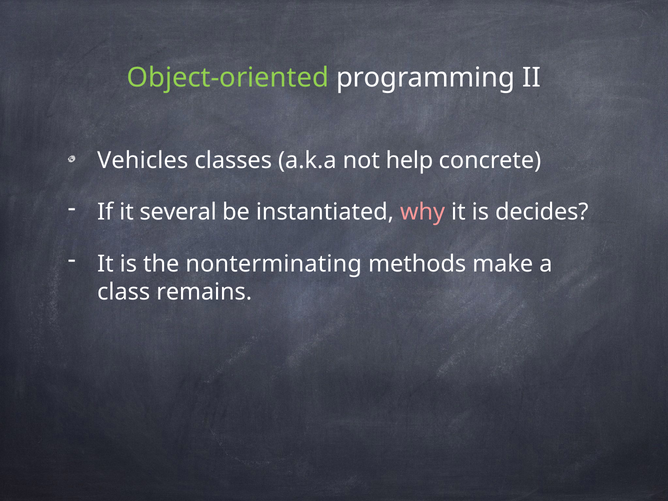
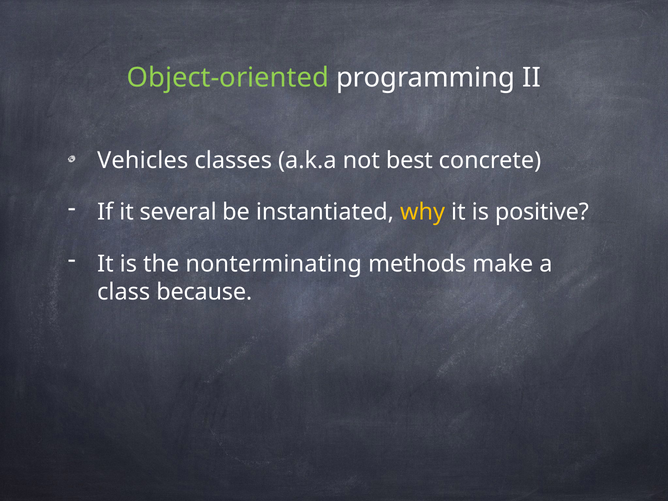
help: help -> best (409, 161)
why colour: pink -> yellow (423, 212)
decides: decides -> positive (542, 212)
remains: remains -> because (204, 292)
